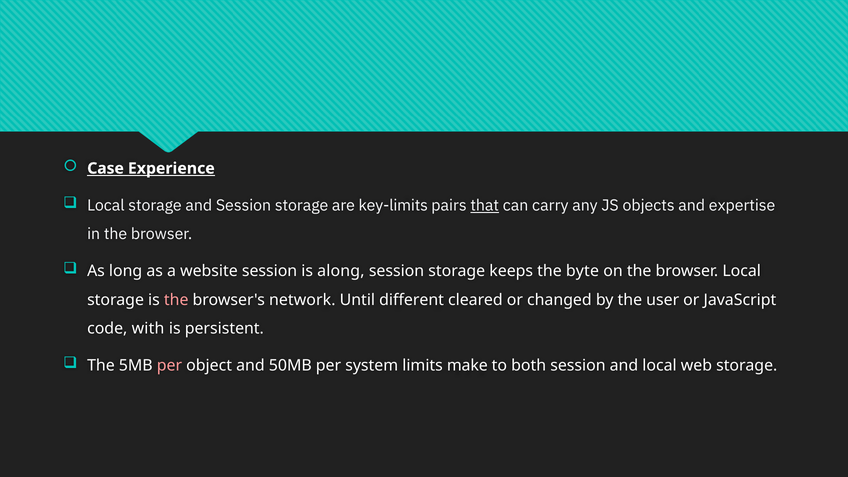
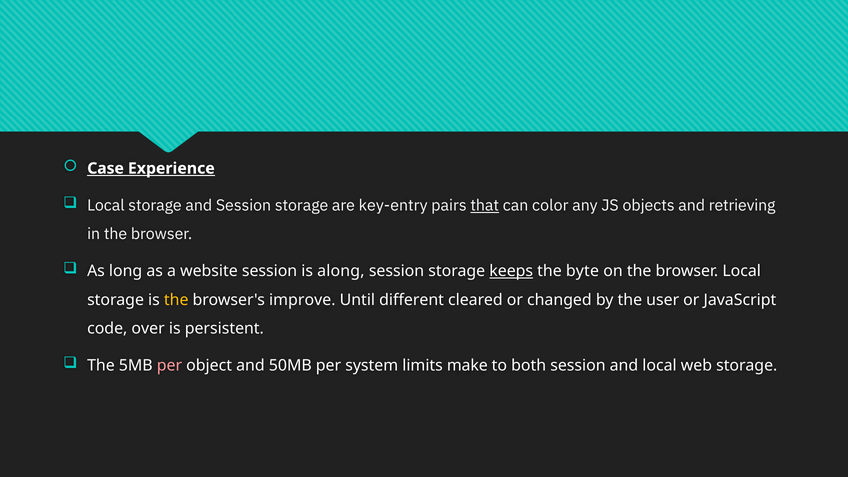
key-limits: key-limits -> key-entry (393, 206)
carry: carry -> color (550, 206)
expertise: expertise -> retrieving (742, 206)
keeps underline: none -> present (511, 271)
the colour: pink -> yellow (176, 300)
network: network -> improve (302, 300)
with: with -> over (148, 328)
